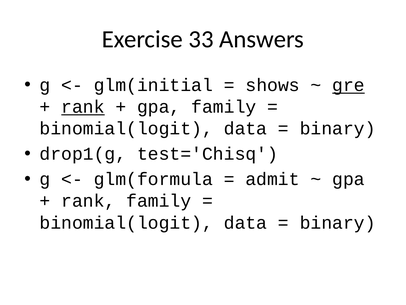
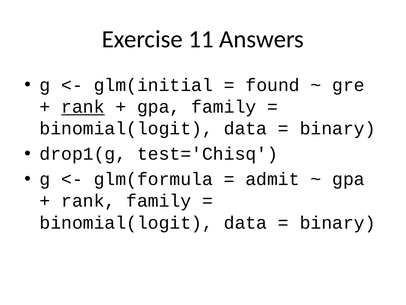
33: 33 -> 11 (201, 39)
shows: shows -> found (273, 85)
gre underline: present -> none (348, 85)
